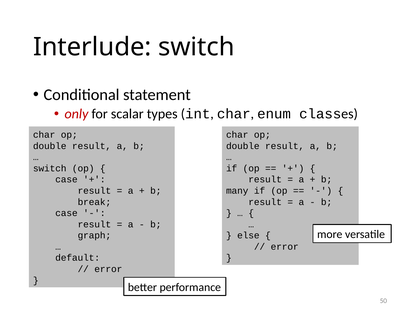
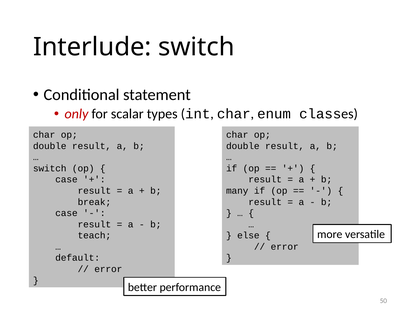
graph: graph -> teach (94, 236)
